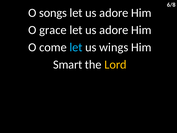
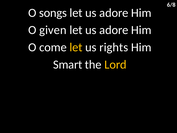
grace: grace -> given (53, 30)
let colour: light blue -> yellow (76, 47)
wings: wings -> rights (114, 47)
